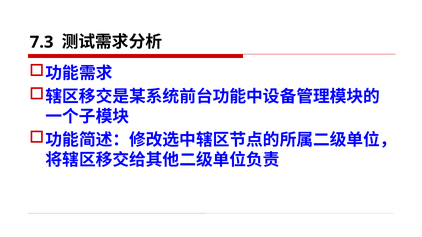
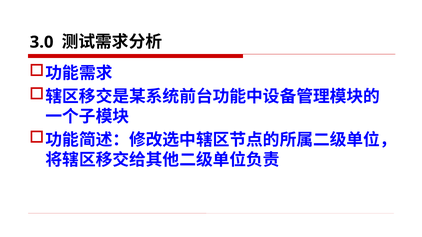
7.3: 7.3 -> 3.0 (42, 42)
